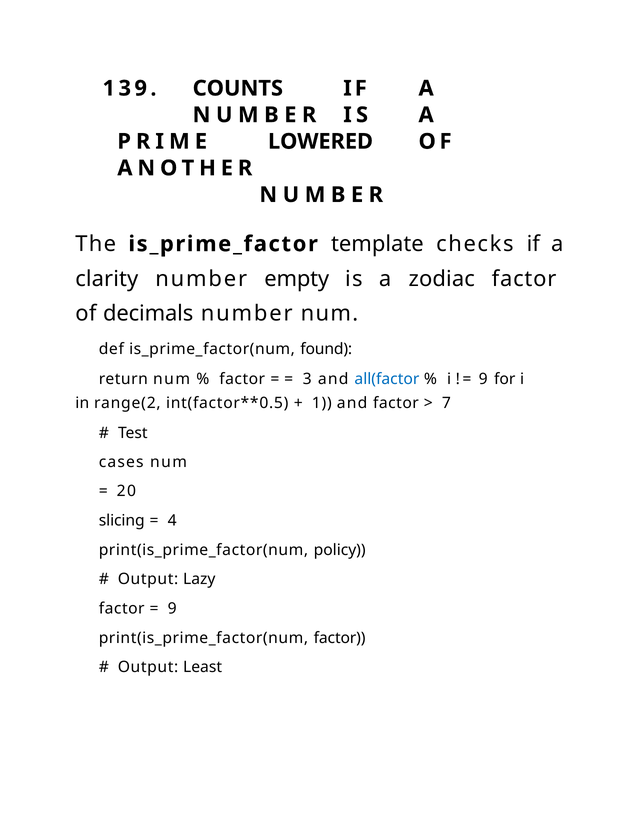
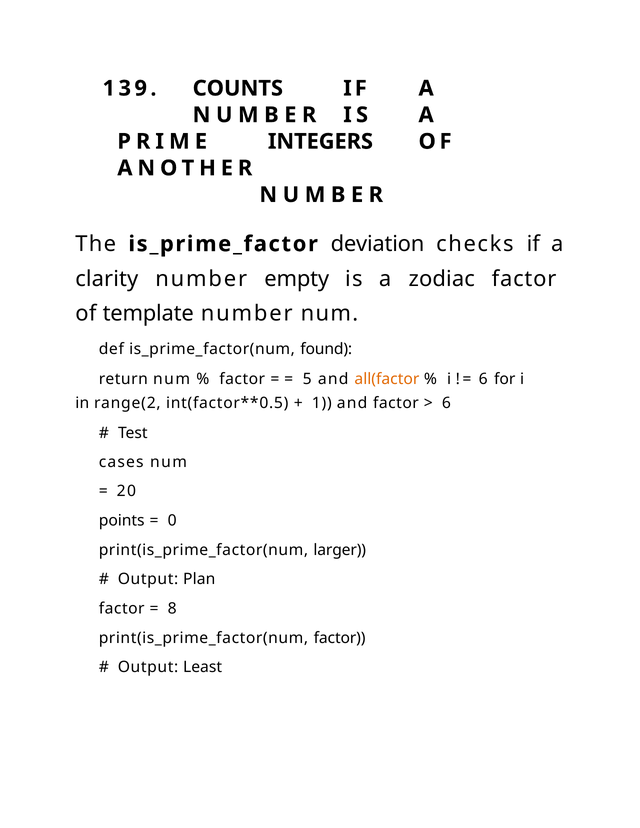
LOWERED: LOWERED -> INTEGERS (320, 142)
template: template -> deviation (378, 244)
decimals: decimals -> template (148, 314)
3: 3 -> 5 (307, 379)
all(factor colour: blue -> orange (387, 379)
9: 9 -> 6 (483, 379)
7: 7 -> 6 (446, 403)
slicing: slicing -> points (122, 521)
4: 4 -> 0 (172, 521)
policy: policy -> larger (340, 550)
Lazy: Lazy -> Plan (199, 579)
9: 9 -> 8 (172, 609)
